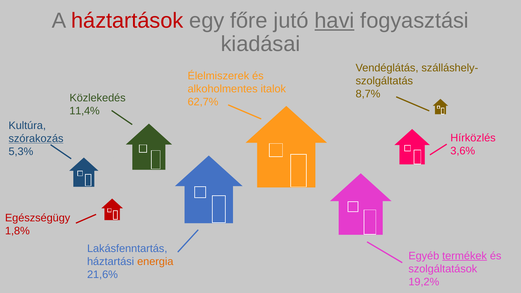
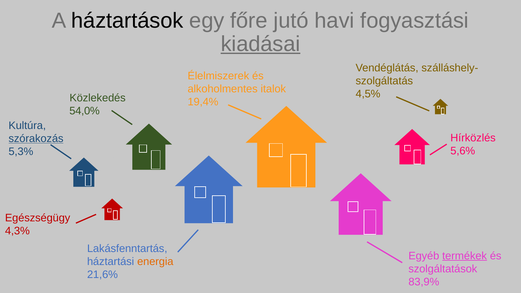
háztartások colour: red -> black (127, 21)
havi underline: present -> none (334, 21)
kiadásai underline: none -> present (260, 44)
8,7%: 8,7% -> 4,5% (368, 94)
62,7%: 62,7% -> 19,4% (203, 102)
11,4%: 11,4% -> 54,0% (85, 111)
3,6%: 3,6% -> 5,6% (463, 151)
1,8%: 1,8% -> 4,3% (17, 231)
19,2%: 19,2% -> 83,9% (424, 282)
